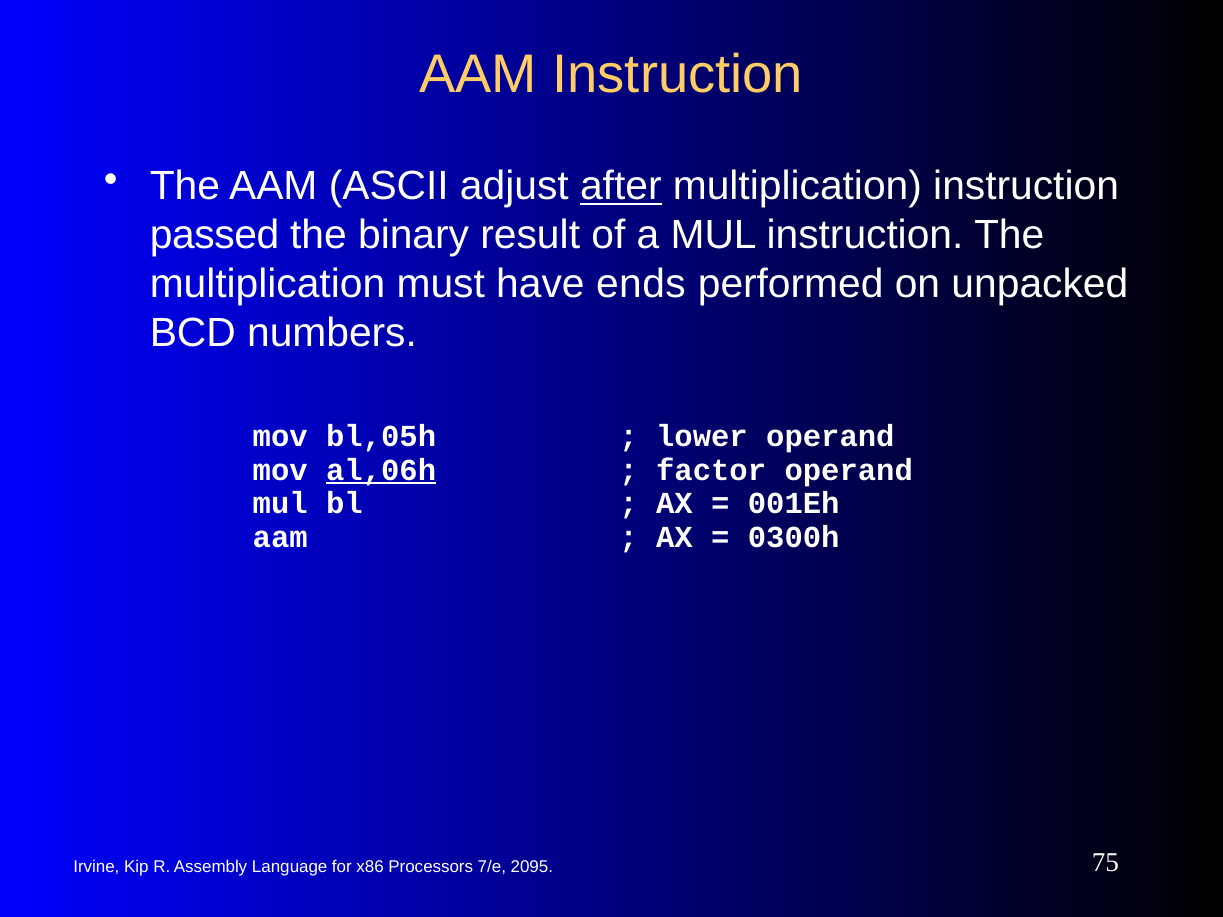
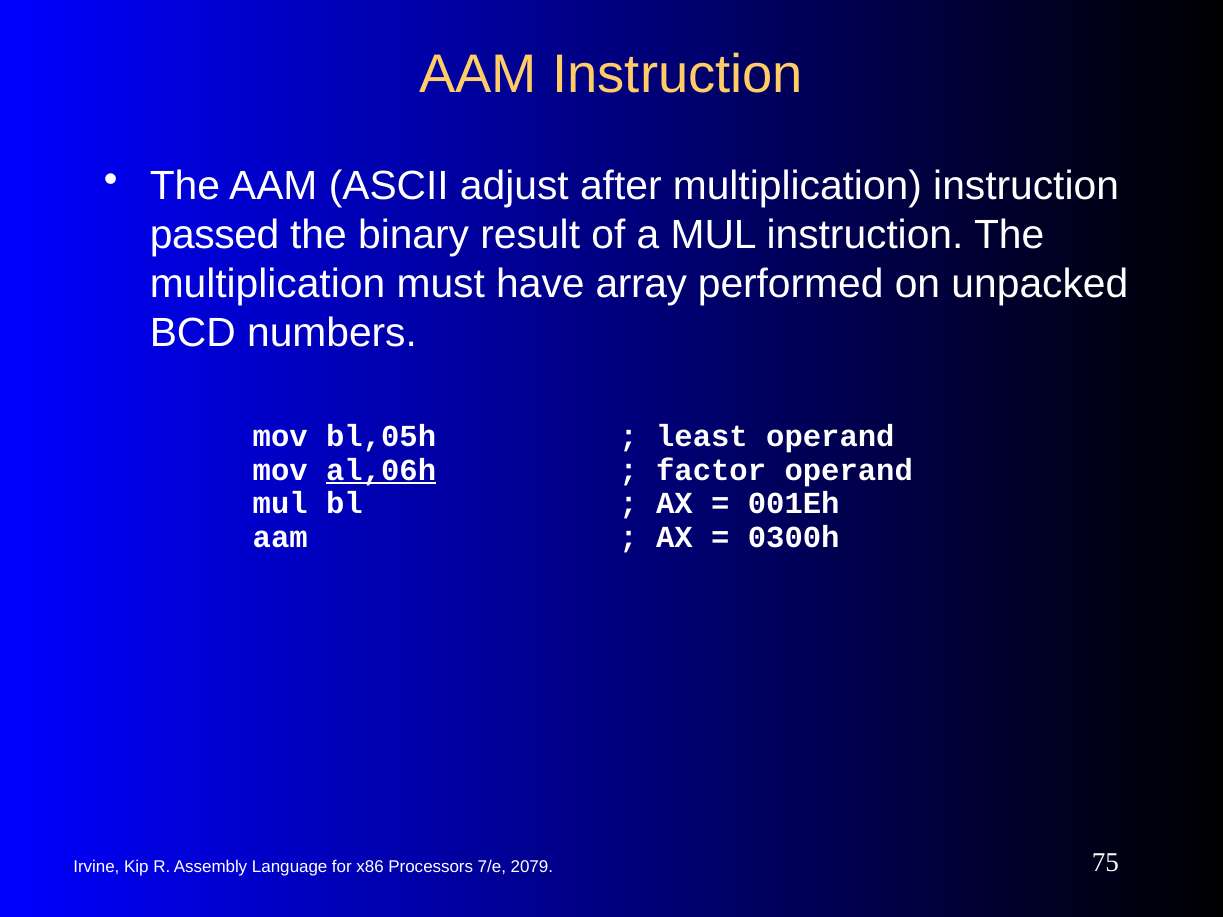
after underline: present -> none (621, 186)
ends: ends -> array (641, 284)
lower: lower -> least (702, 437)
2095: 2095 -> 2079 (532, 867)
